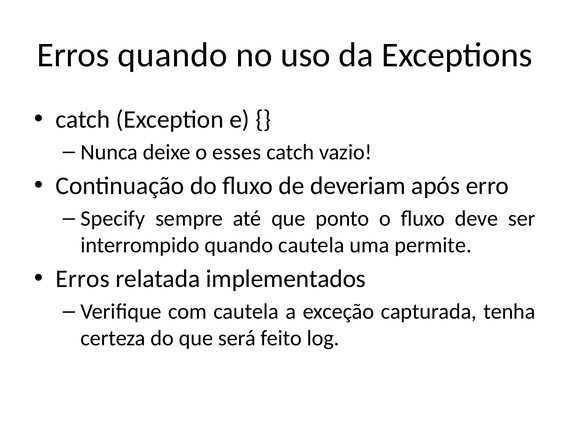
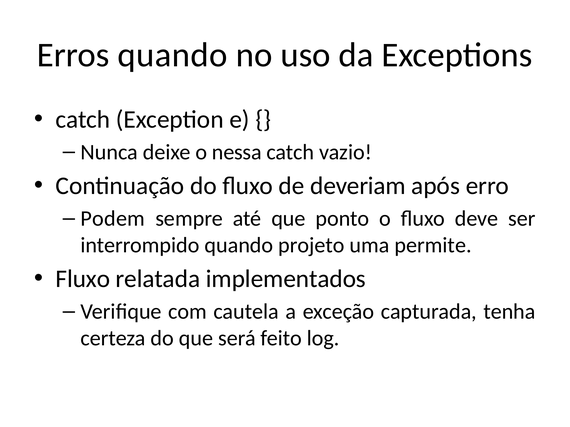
esses: esses -> nessa (237, 152)
Specify: Specify -> Podem (113, 219)
quando cautela: cautela -> projeto (311, 245)
Erros: Erros -> Fluxo (83, 279)
